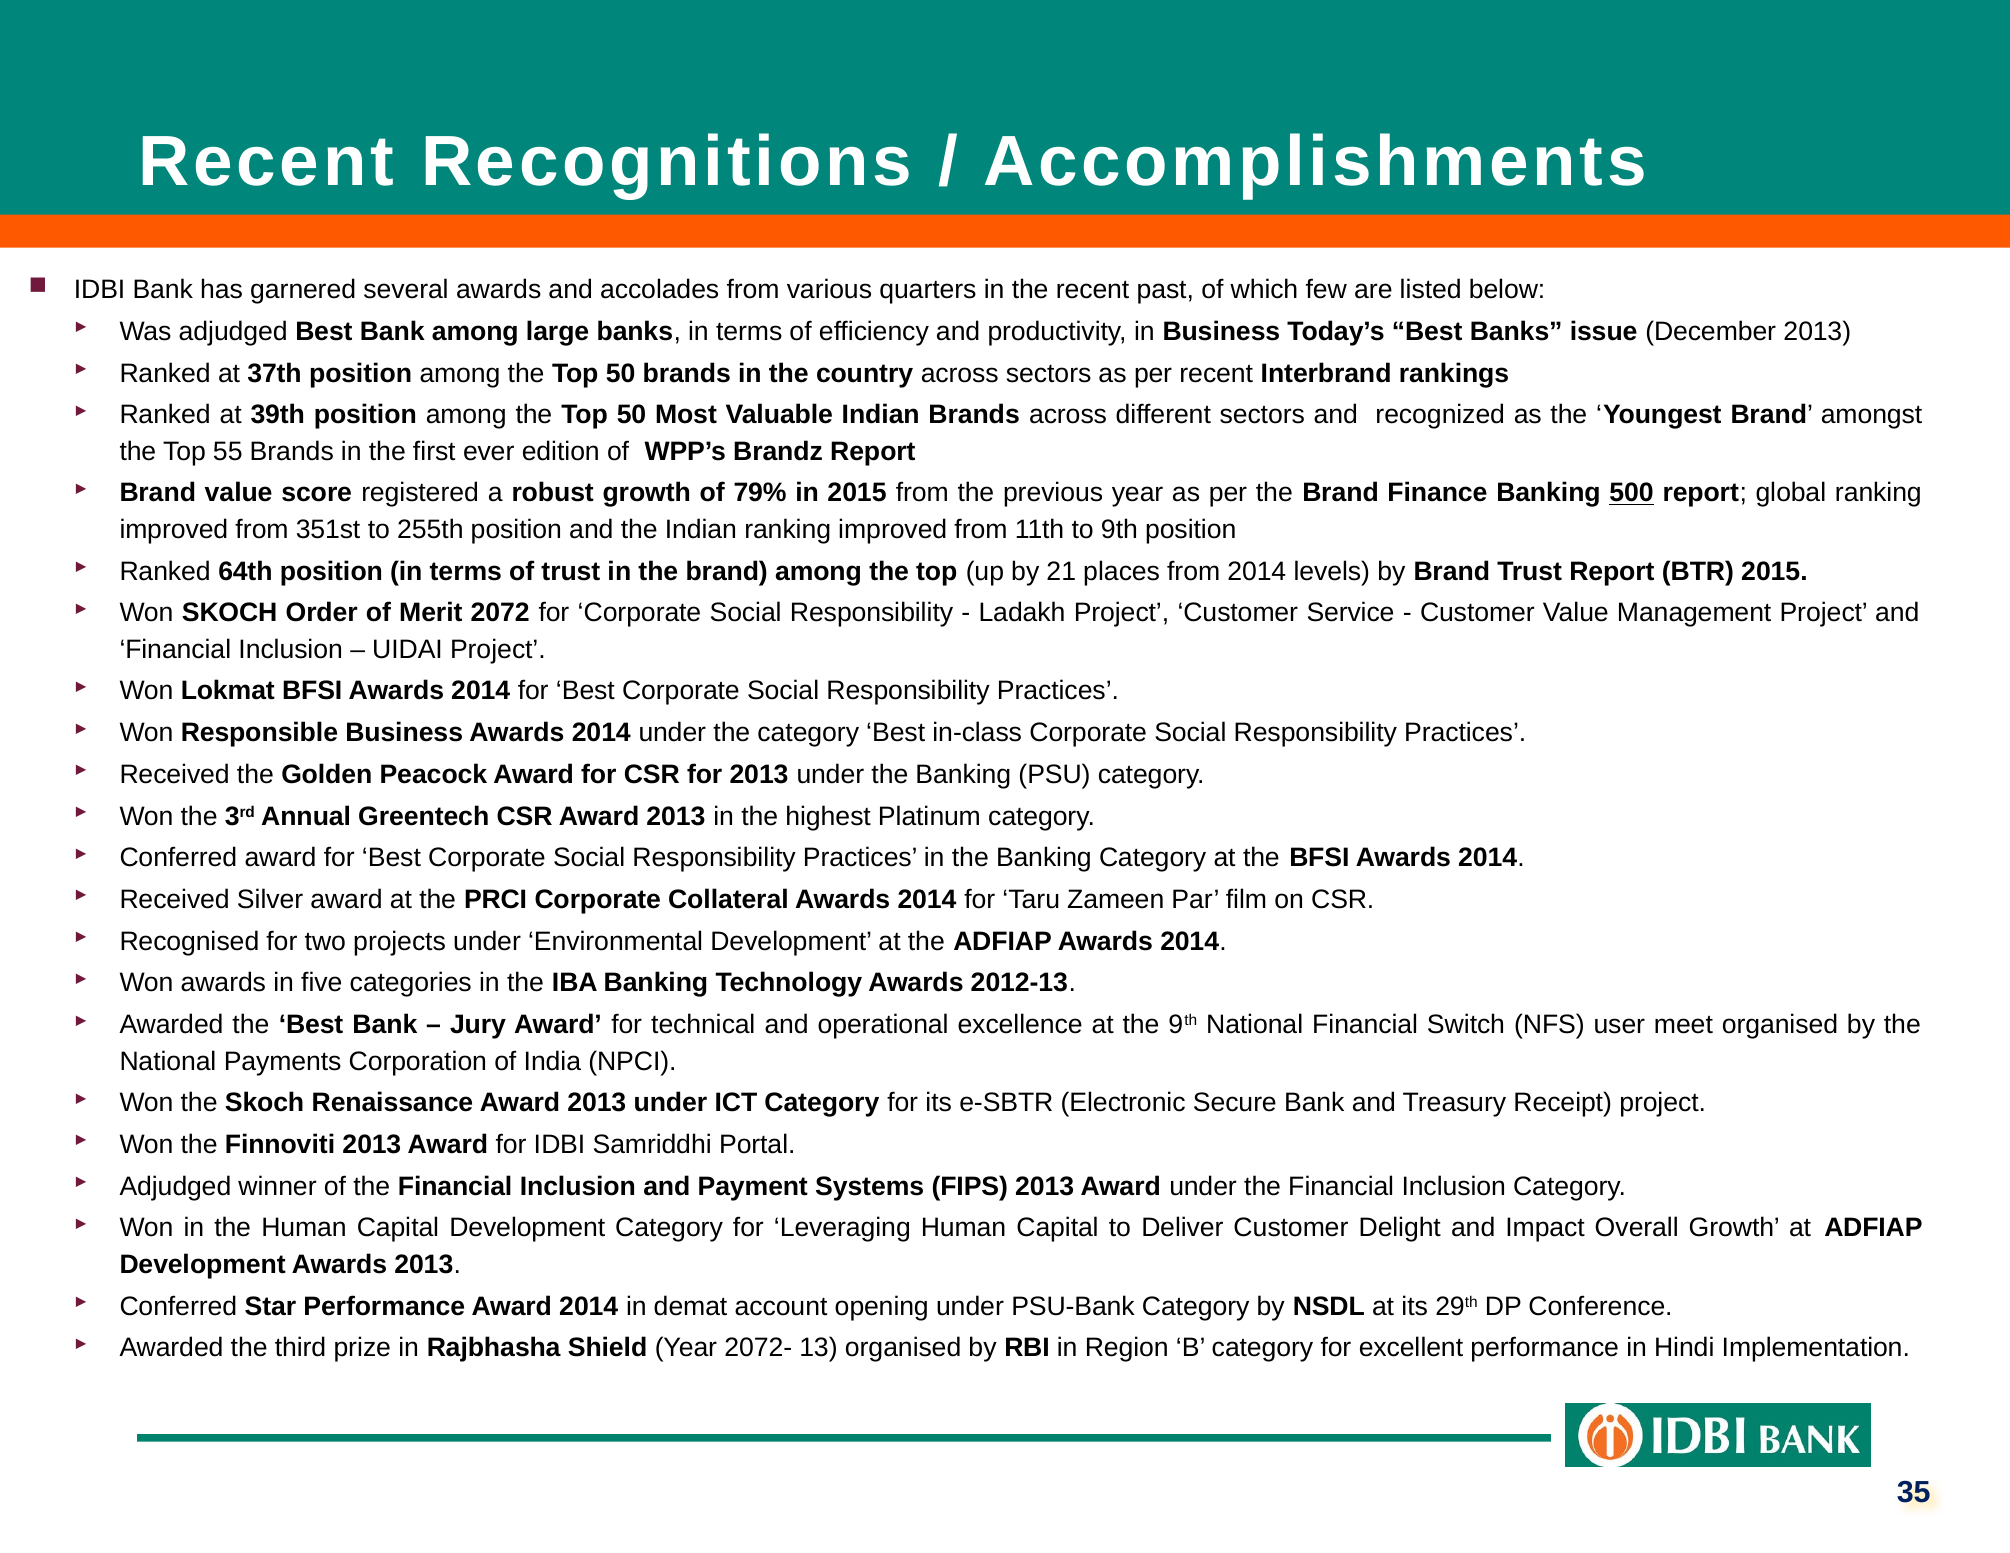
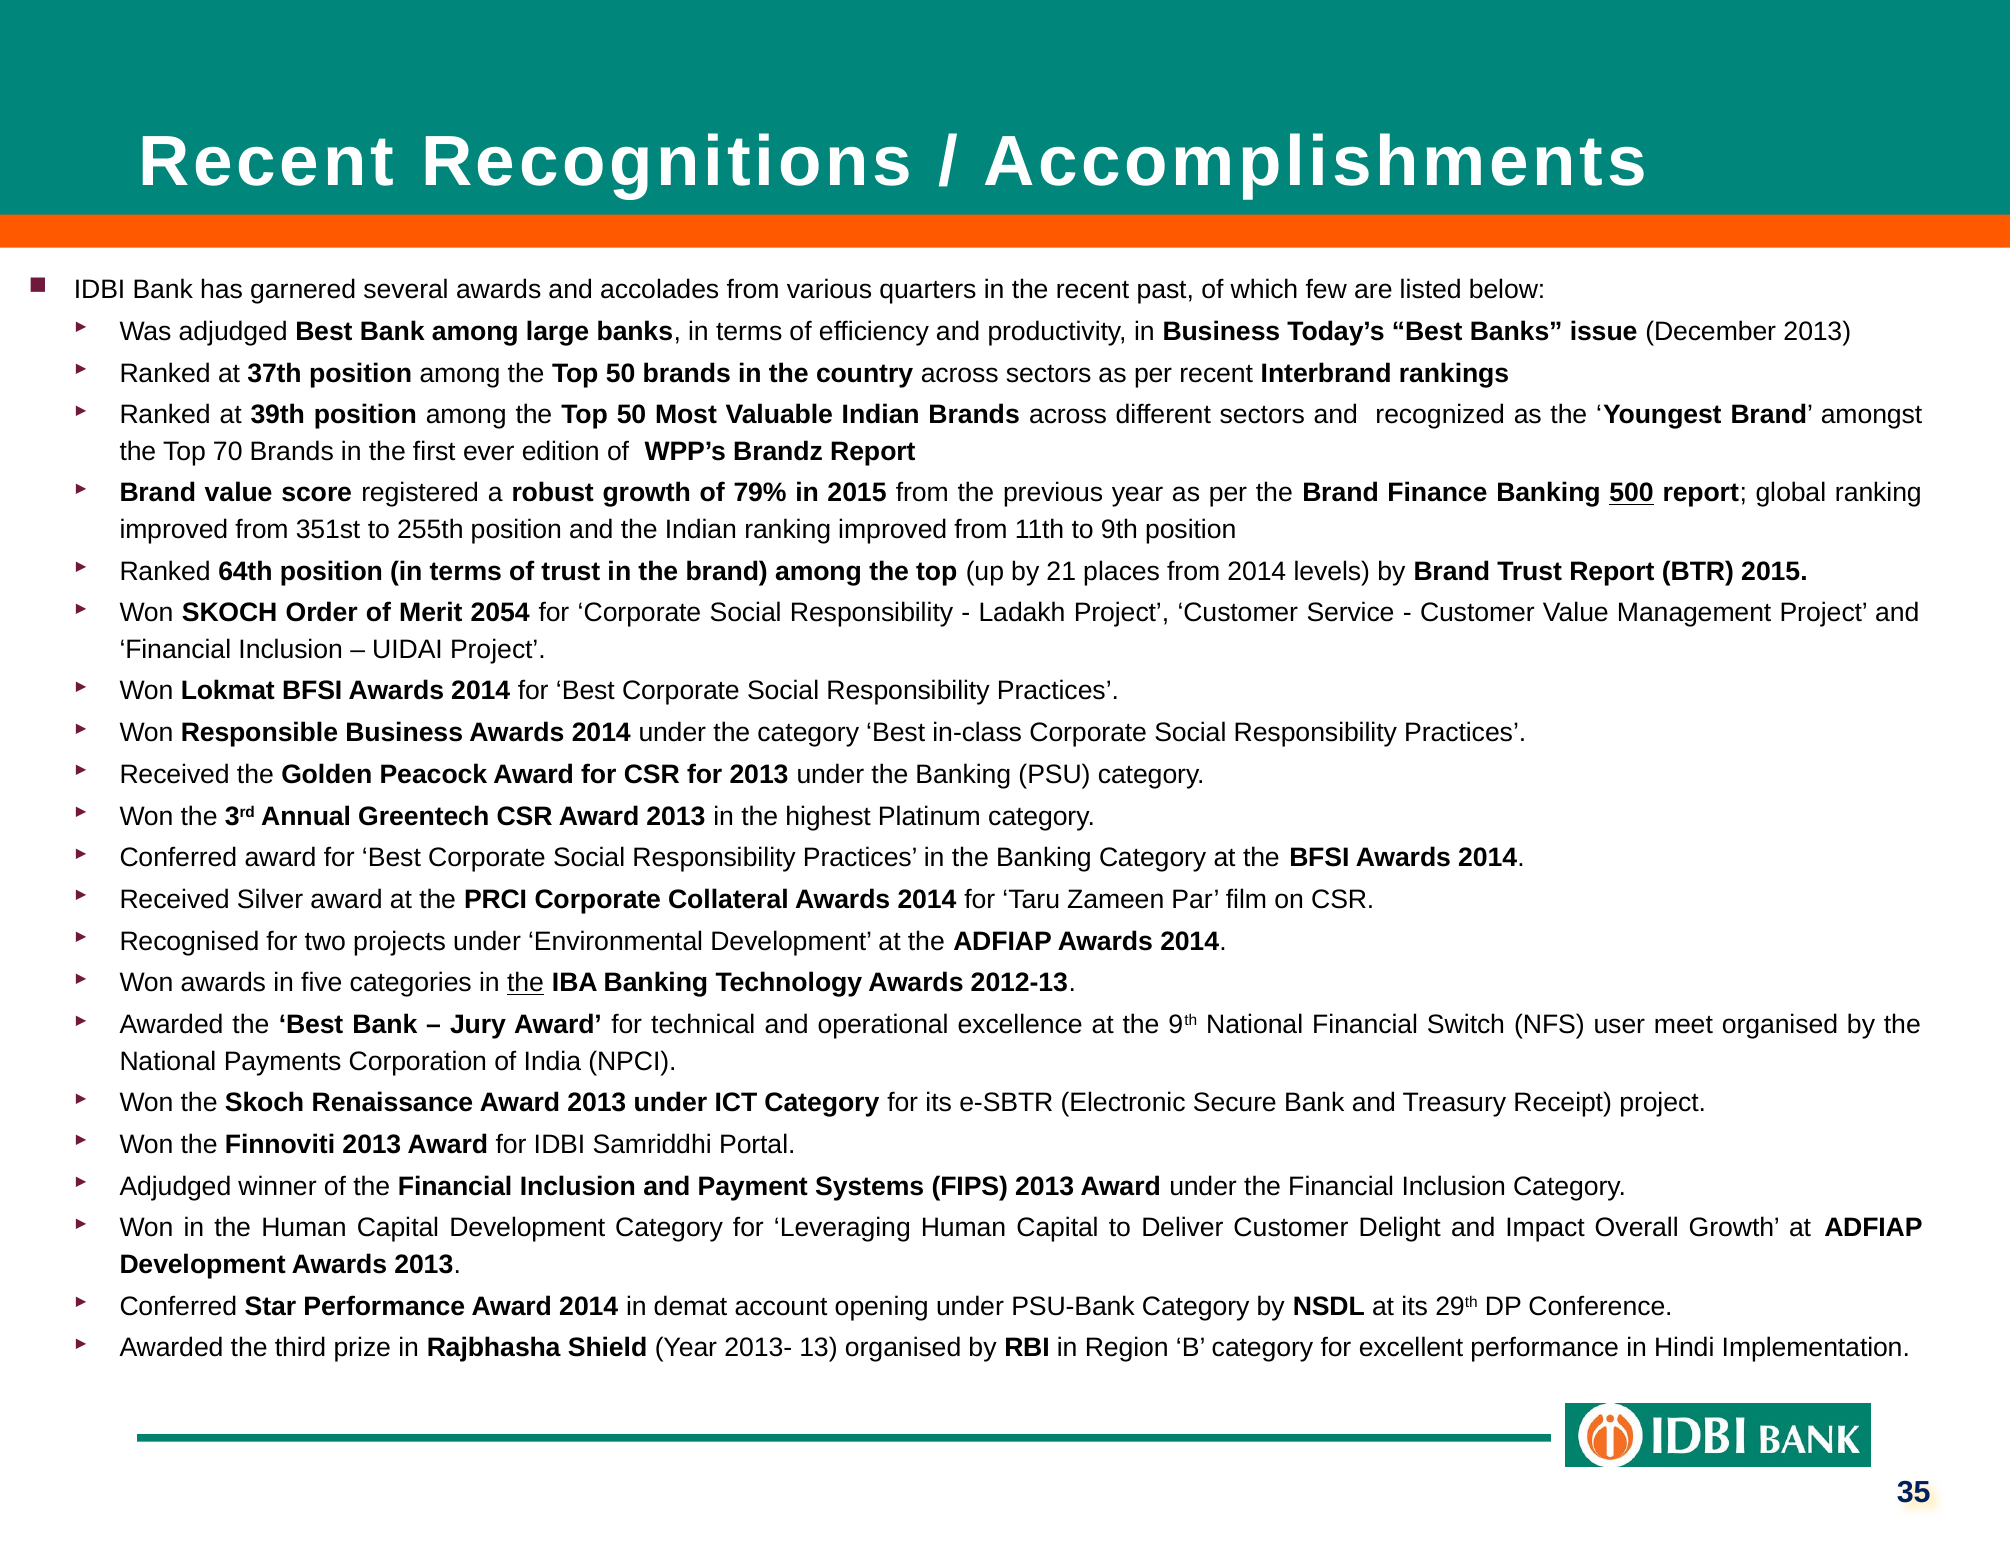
55: 55 -> 70 (228, 451)
2072: 2072 -> 2054 (500, 613)
the underline: none -> present (526, 983)
2072-: 2072- -> 2013- (758, 1348)
